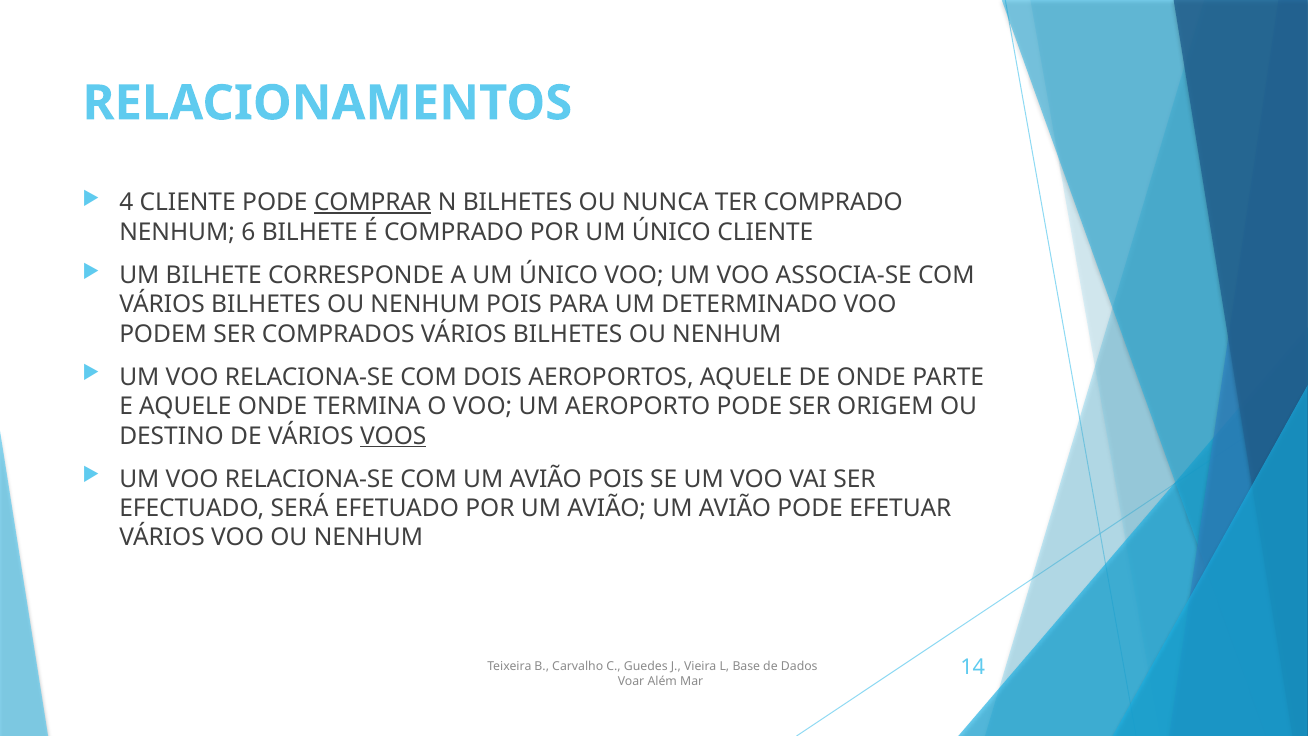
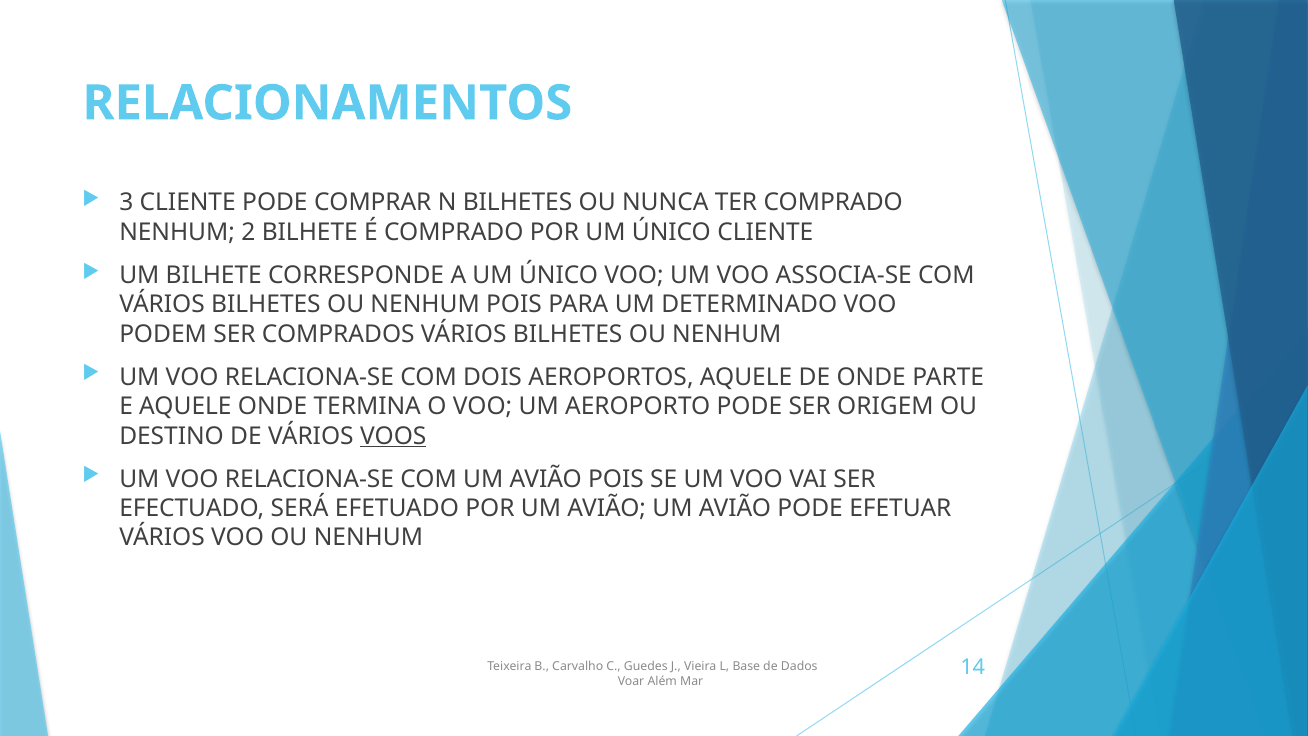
4: 4 -> 3 (126, 203)
COMPRAR underline: present -> none (373, 203)
6: 6 -> 2 (248, 232)
